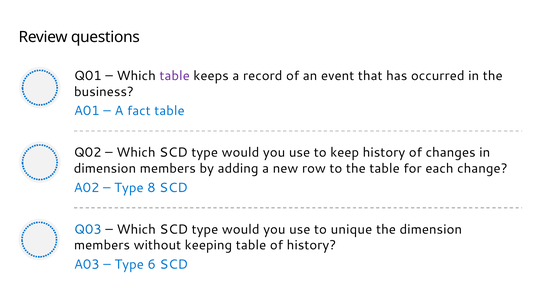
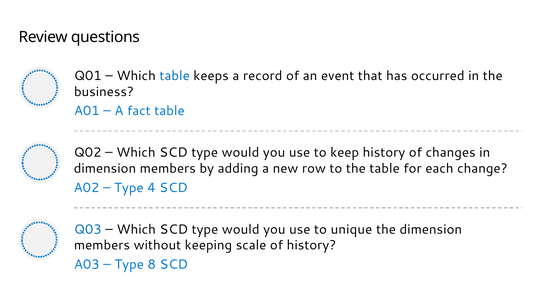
table colour: purple -> blue (175, 76)
8: 8 -> 4 (151, 188)
keeping table: table -> scale (251, 245)
6: 6 -> 8 (152, 265)
